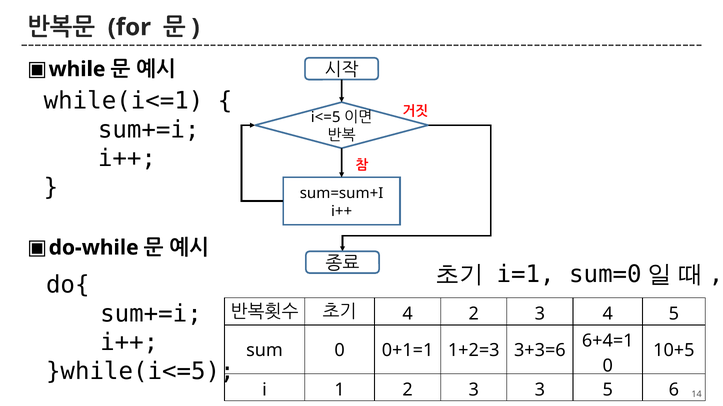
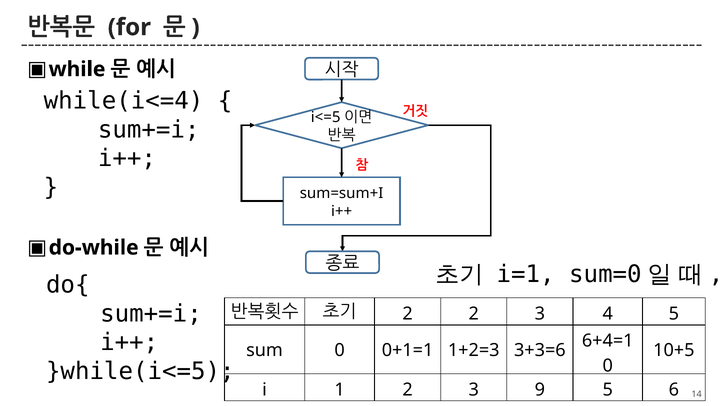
while(i<=1: while(i<=1 -> while(i<=4 (124, 101)
4: 4 -> 2 (408, 314)
3 3: 3 -> 9 (540, 390)
